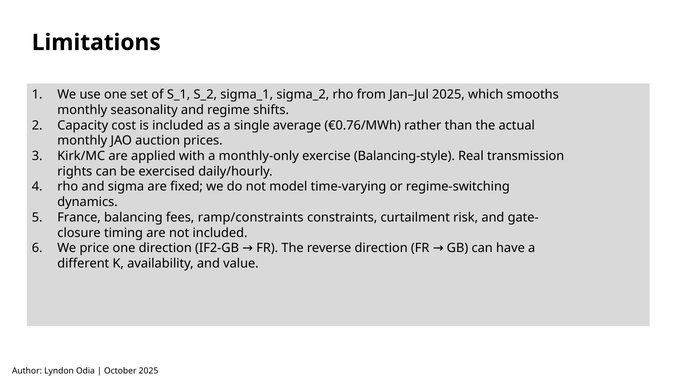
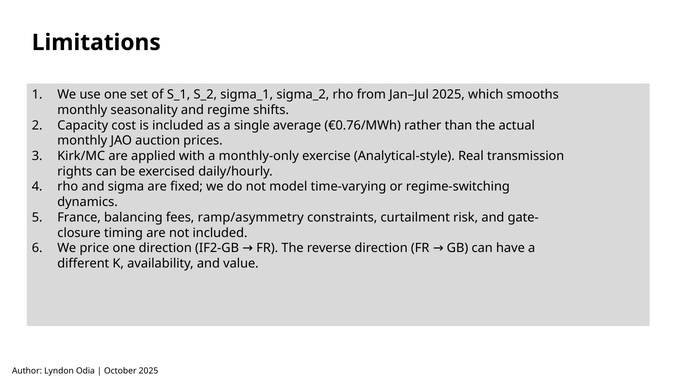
Balancing-style: Balancing-style -> Analytical-style (404, 156)
ramp/constraints: ramp/constraints -> ramp/asymmetry (251, 217)
